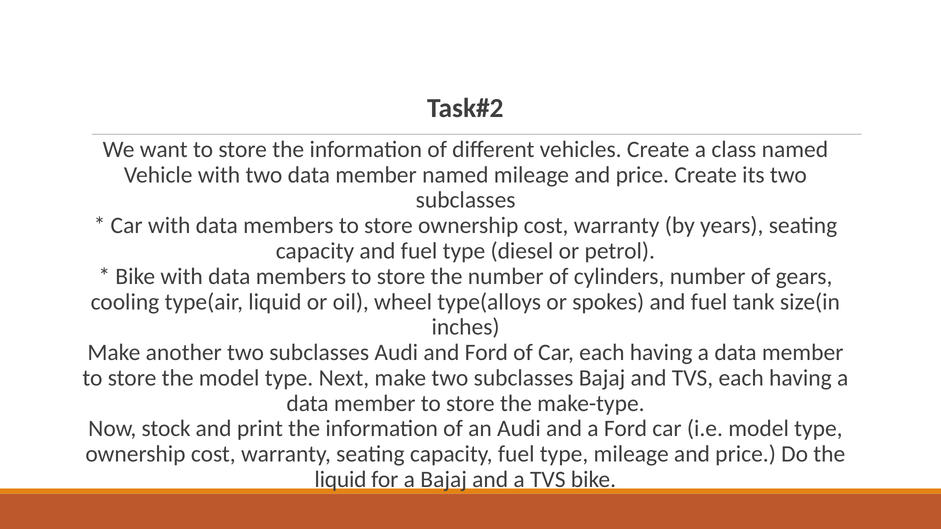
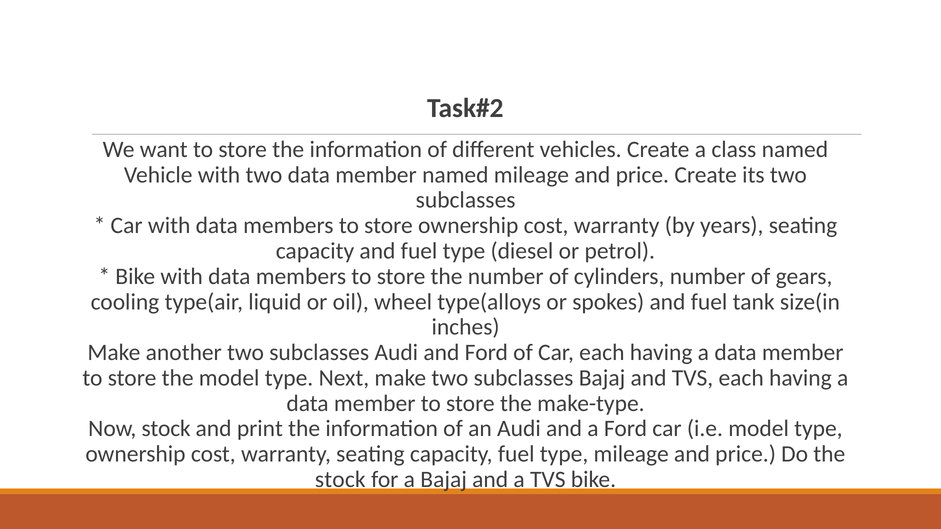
liquid: liquid -> stock (340, 480)
